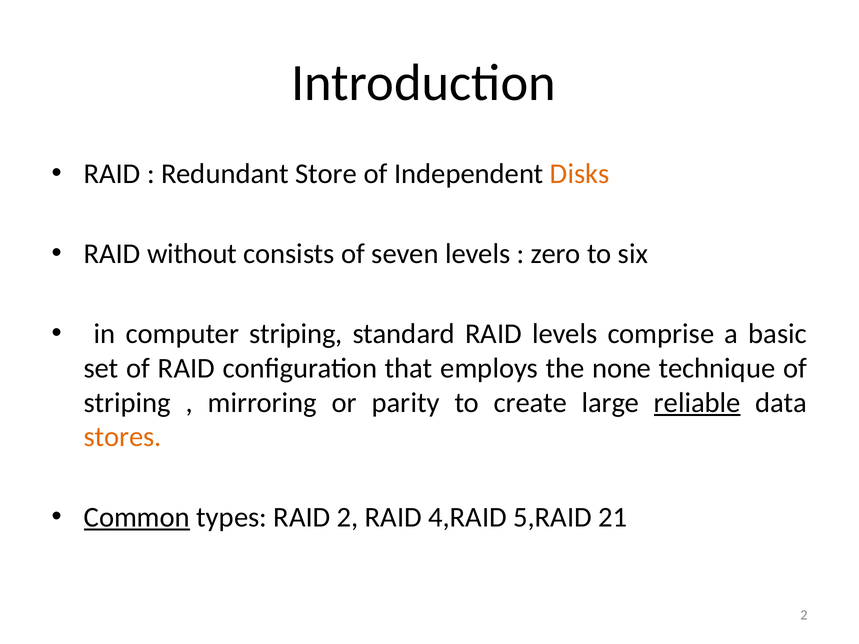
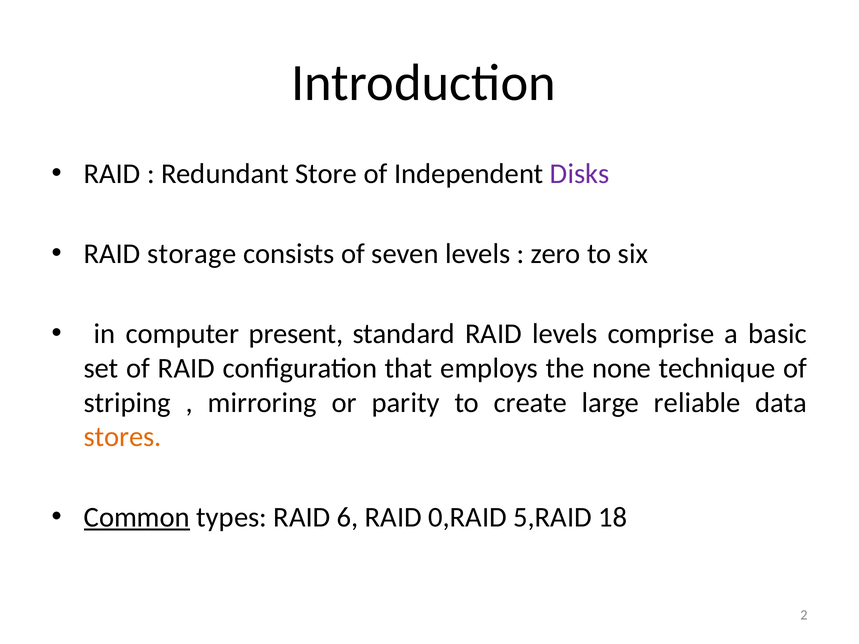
Disks colour: orange -> purple (580, 174)
without: without -> storage (192, 254)
computer striping: striping -> present (296, 334)
reliable underline: present -> none (697, 403)
RAID 2: 2 -> 6 (348, 517)
4,RAID: 4,RAID -> 0,RAID (468, 517)
21: 21 -> 18 (613, 517)
